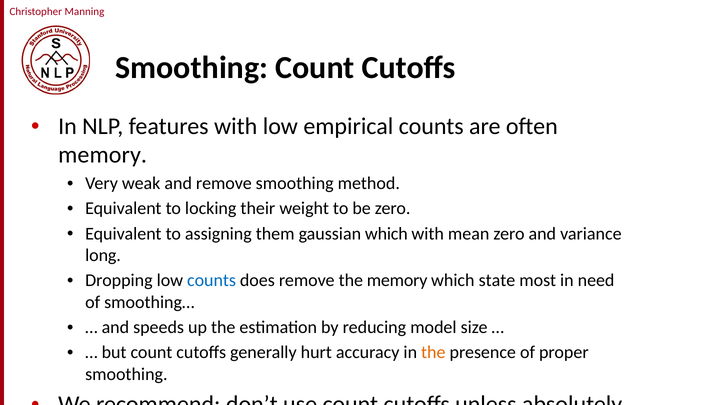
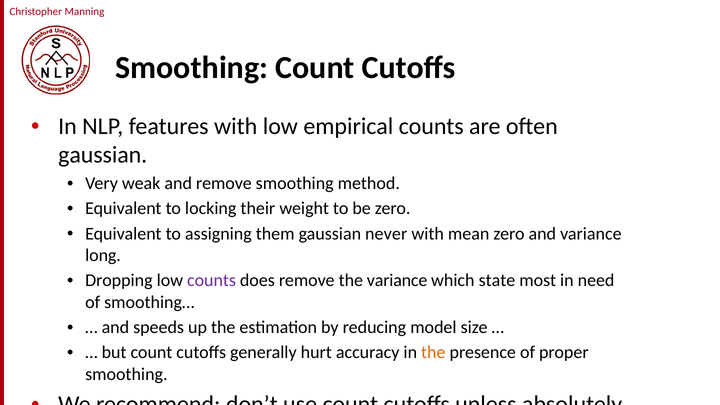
memory: memory -> gaussian (103, 155)
gaussian which: which -> never (386, 234)
counts colour: blue -> purple (212, 281)
the memory: memory -> variance (397, 281)
